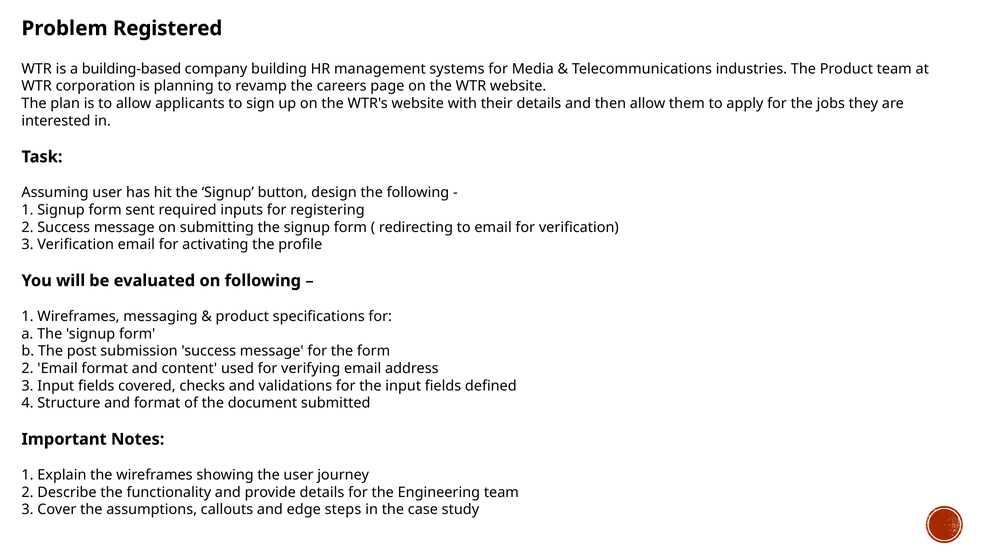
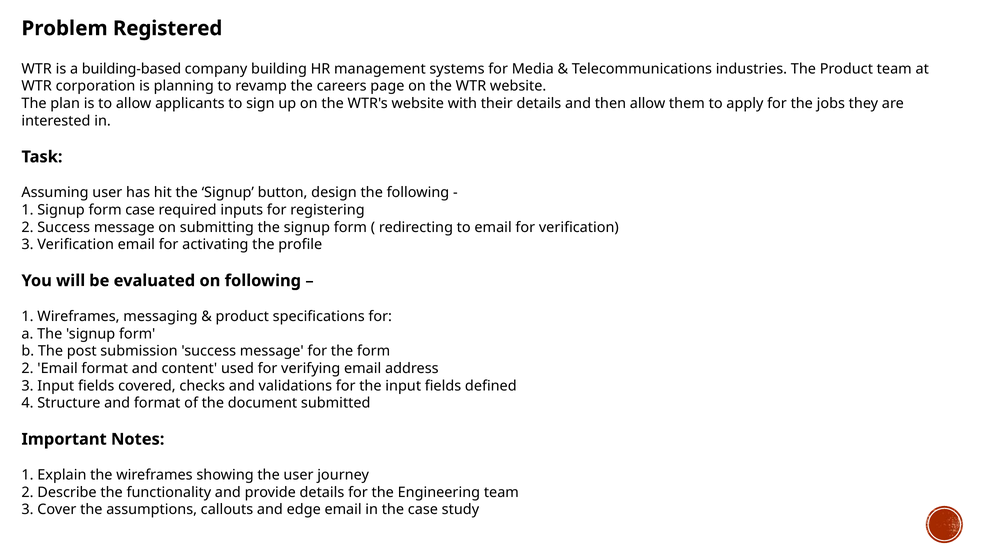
form sent: sent -> case (140, 210)
edge steps: steps -> email (343, 510)
